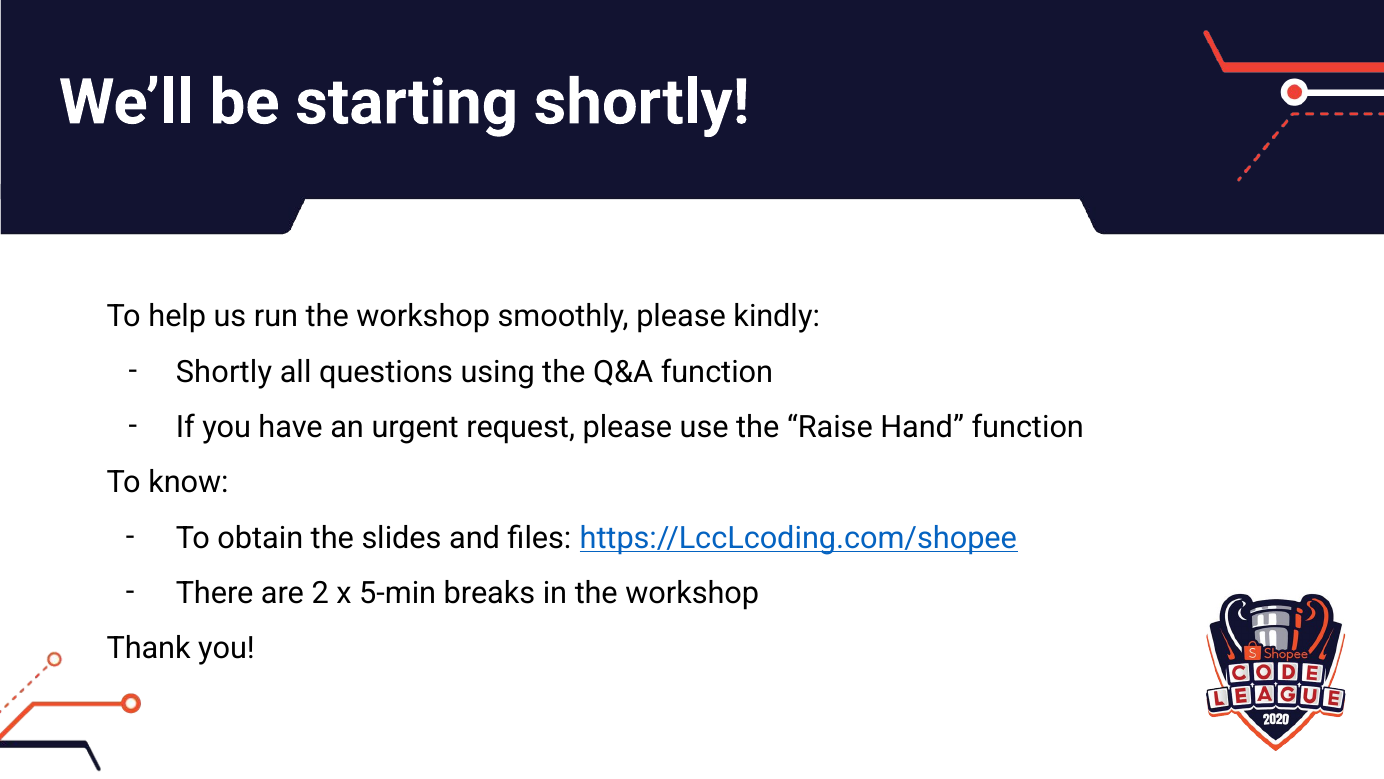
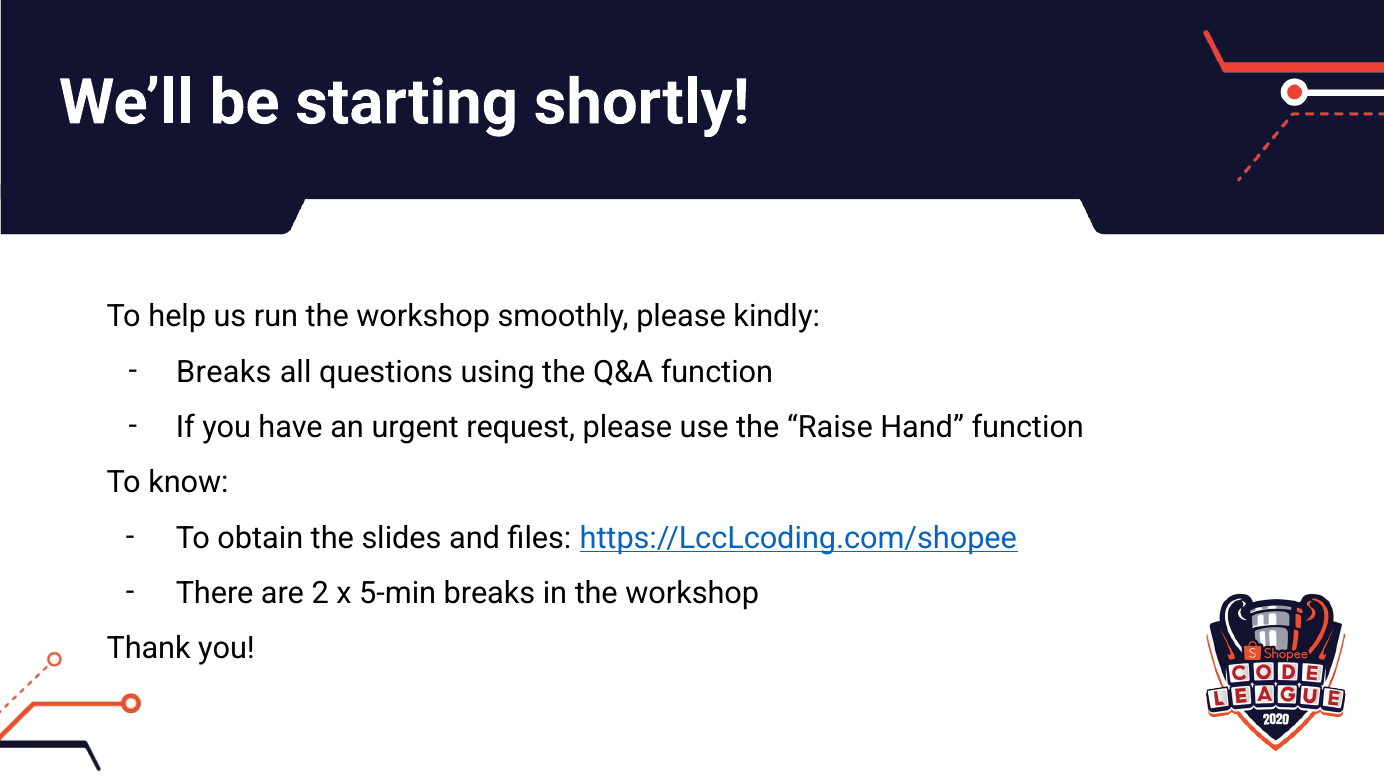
Shortly: Shortly -> Breaks (224, 372)
